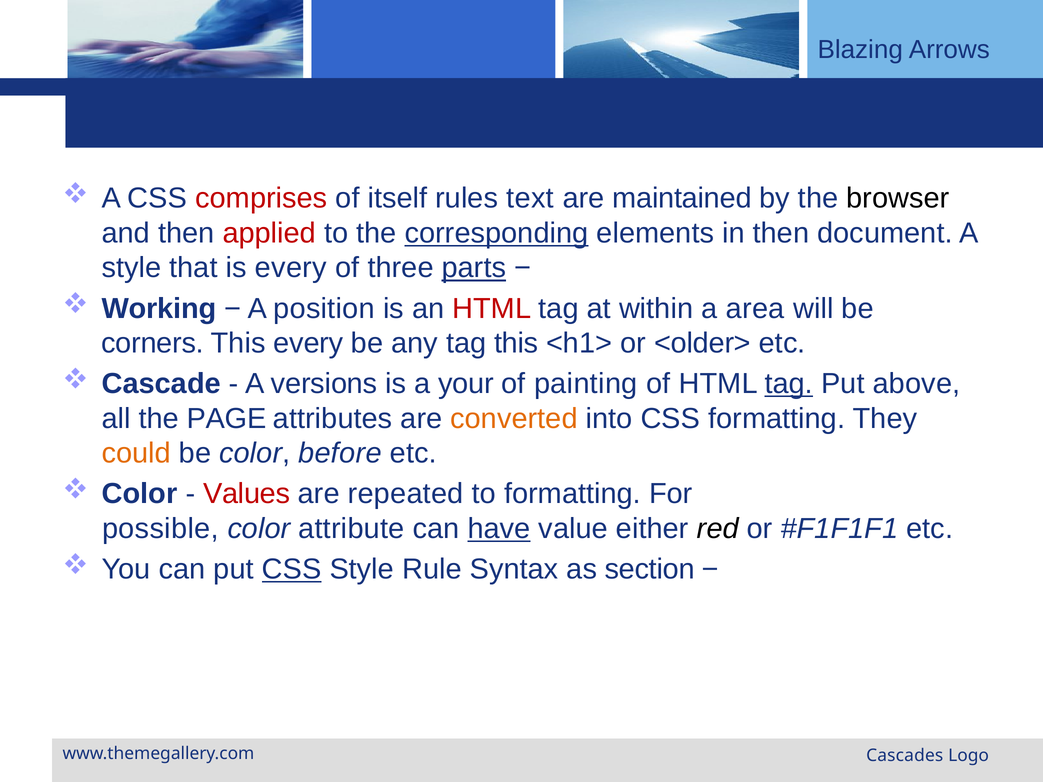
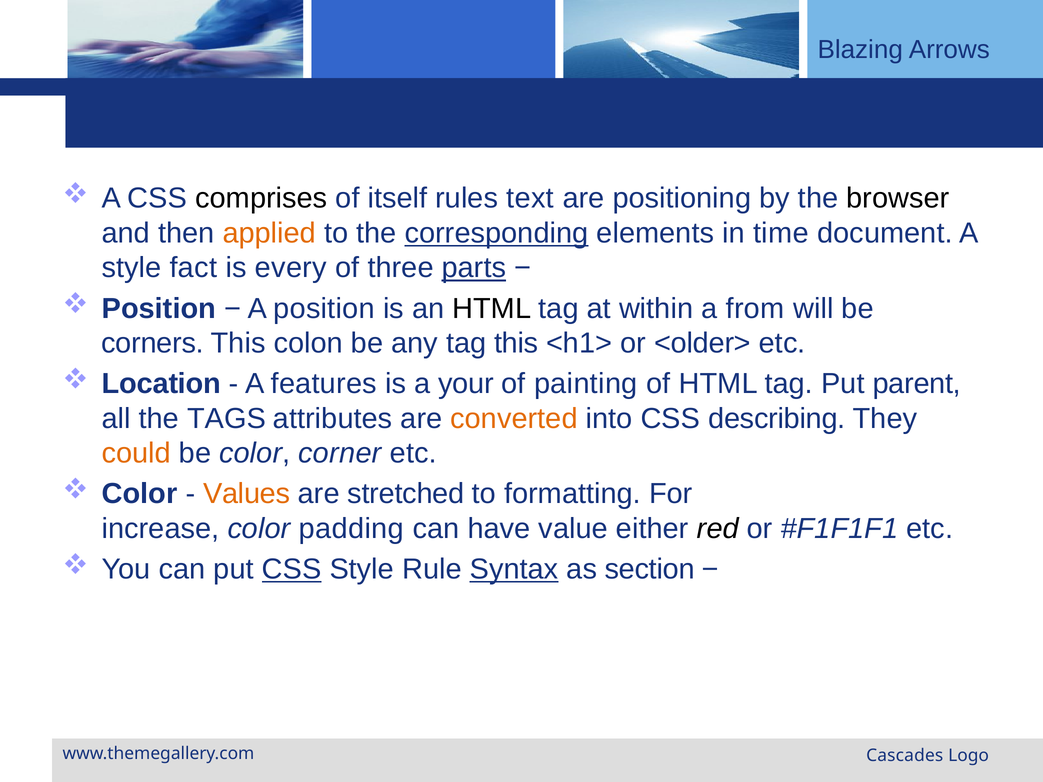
comprises colour: red -> black (261, 198)
maintained: maintained -> positioning (682, 198)
applied colour: red -> orange (269, 233)
in then: then -> time (781, 233)
that: that -> fact (193, 268)
Working: Working -> Position (159, 309)
HTML colour: red -> black (492, 309)
area: area -> from (755, 309)
This every: every -> colon (308, 343)
Cascade: Cascade -> Location (161, 384)
versions: versions -> features (324, 384)
tag underline: present -> none (789, 384)
above: above -> parent (917, 384)
PAGE: PAGE -> TAGS (227, 419)
CSS formatting: formatting -> describing (777, 419)
before: before -> corner (340, 454)
Values colour: red -> orange (247, 494)
repeated: repeated -> stretched (406, 494)
possible: possible -> increase (161, 529)
attribute: attribute -> padding (351, 529)
have underline: present -> none (499, 529)
Syntax underline: none -> present (514, 569)
